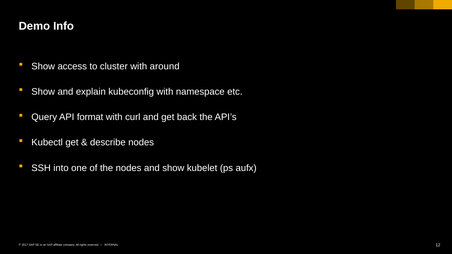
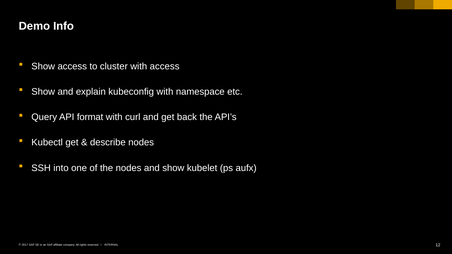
with around: around -> access (165, 66)
